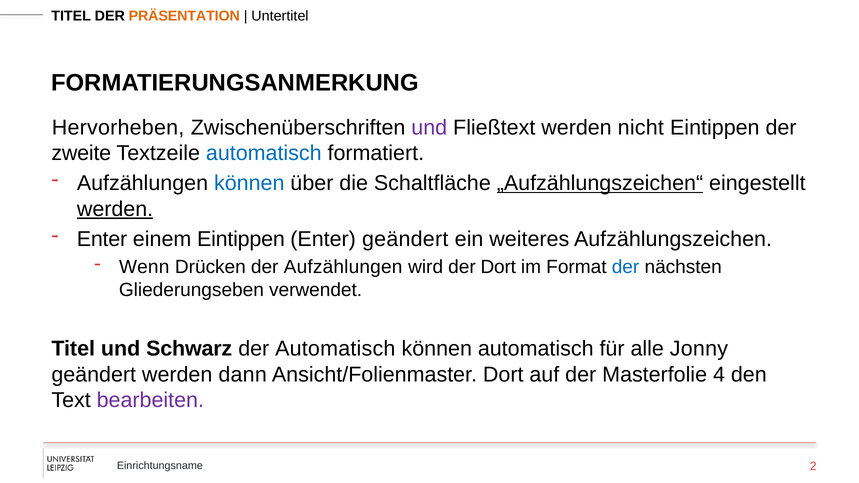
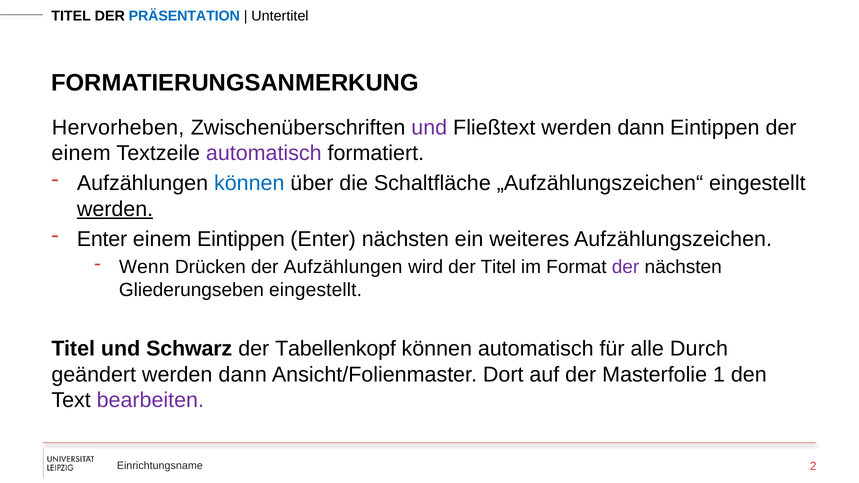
PRÄSENTATION colour: orange -> blue (184, 16)
Fließtext werden nicht: nicht -> dann (641, 128)
zweite: zweite -> einem (81, 153)
automatisch colour: blue -> purple (264, 153)
„Aufzählungszeichen“ underline: present -> none (600, 183)
Enter geändert: geändert -> nächsten (405, 239)
der Dort: Dort -> Titel (498, 267)
der colour: blue -> purple (626, 267)
Gliederungseben verwendet: verwendet -> eingestellt (315, 290)
der Automatisch: Automatisch -> Tabellenkopf (335, 349)
Jonny: Jonny -> Durch (699, 349)
4: 4 -> 1 (719, 375)
